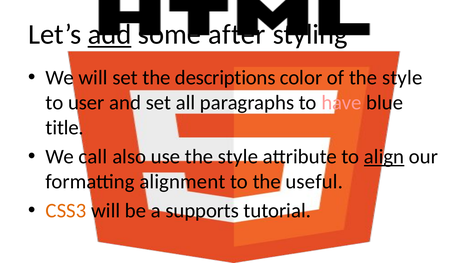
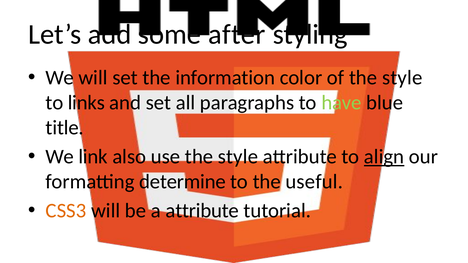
add underline: present -> none (110, 34)
descriptions: descriptions -> information (225, 78)
user: user -> links (86, 103)
have colour: pink -> light green (341, 103)
call: call -> link (93, 157)
alignment: alignment -> determine (183, 182)
a supports: supports -> attribute (202, 211)
